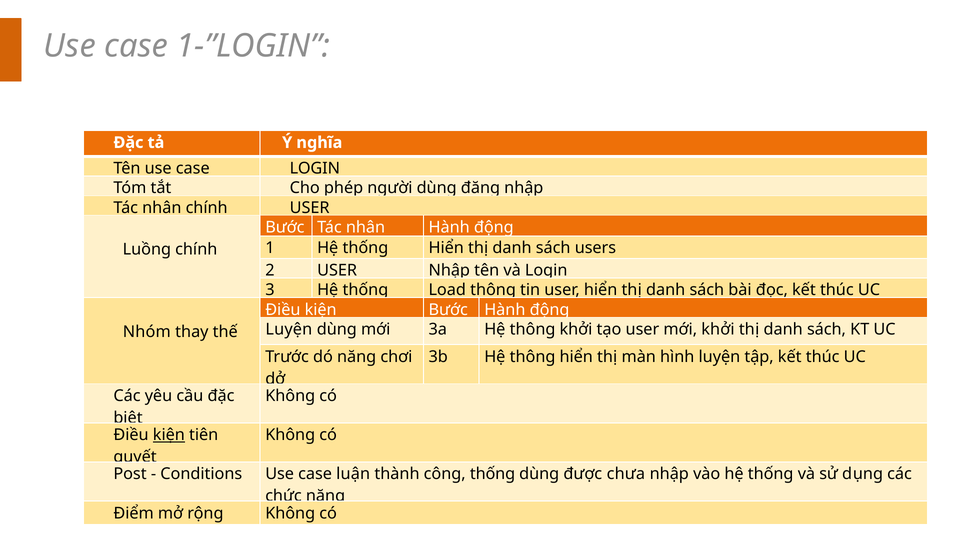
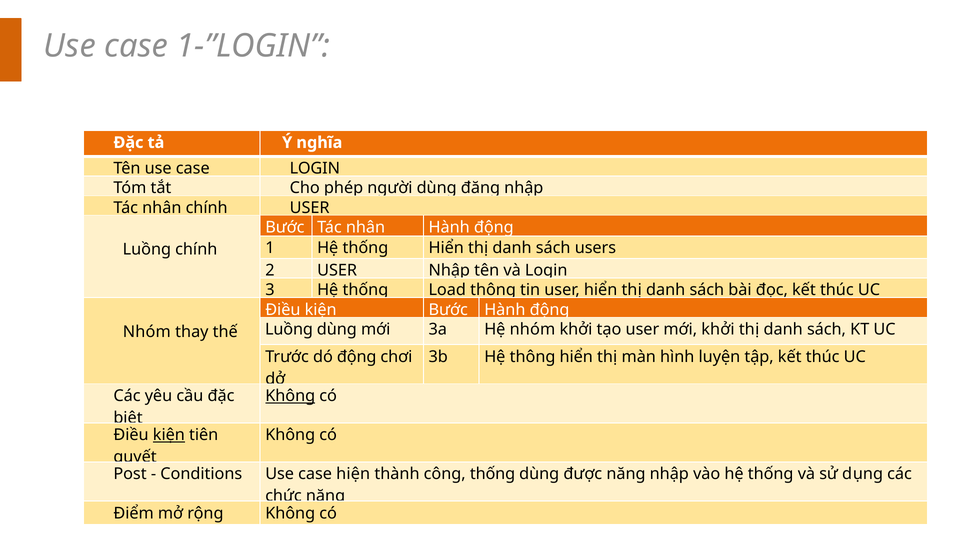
Luyện: Luyện -> Luồng (289, 329)
3a Hệ thông: thông -> nhóm (532, 329)
dó năng: năng -> động (357, 356)
Không underline: none -> present (290, 395)
luận: luận -> hiện (353, 474)
được chưa: chưa -> năng (626, 474)
